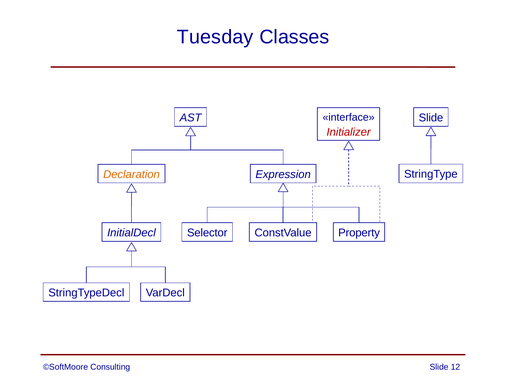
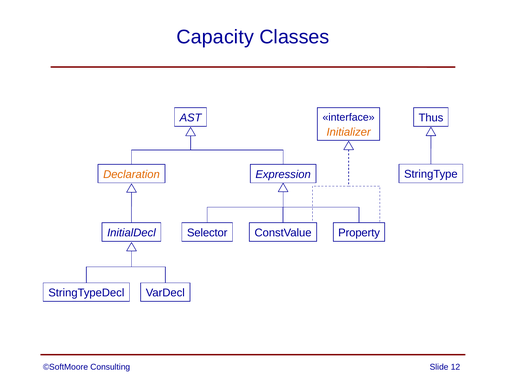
Tuesday: Tuesday -> Capacity (215, 37)
Slide: Slide -> Thus (431, 118)
Initializer colour: red -> orange (349, 132)
